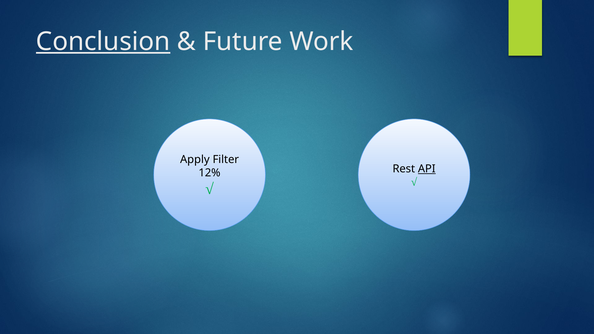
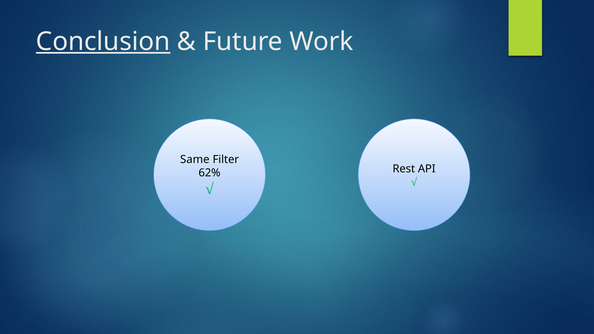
Apply: Apply -> Same (195, 160)
API underline: present -> none (427, 169)
12%: 12% -> 62% (210, 173)
